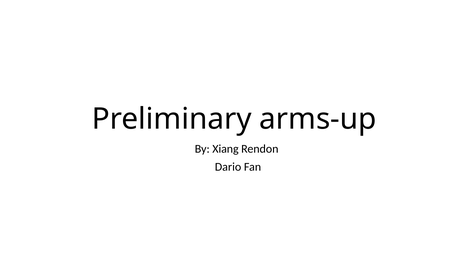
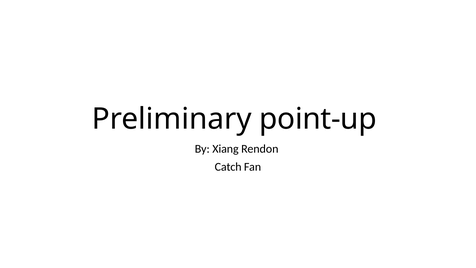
arms-up: arms-up -> point-up (318, 119)
Dario: Dario -> Catch (228, 167)
